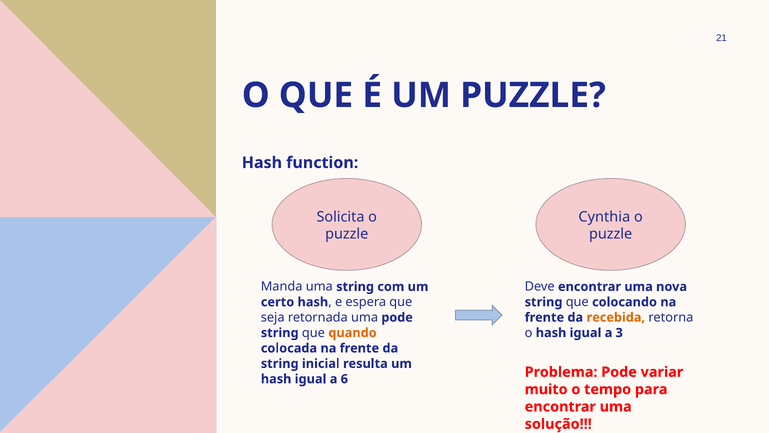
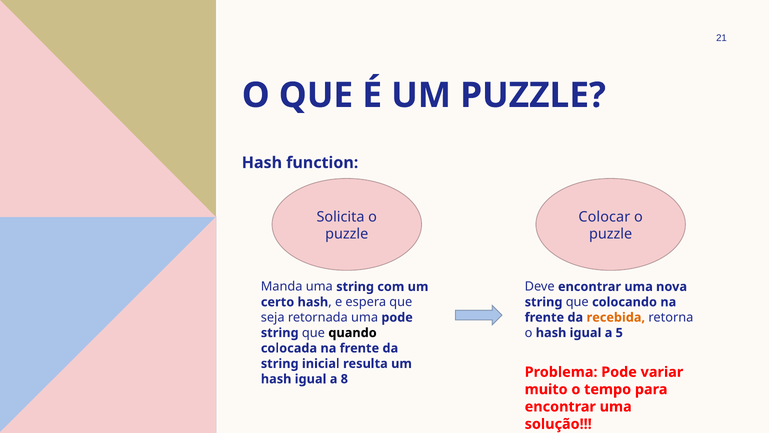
Cynthia: Cynthia -> Colocar (604, 217)
3: 3 -> 5 (619, 333)
quando colour: orange -> black (353, 333)
6: 6 -> 8 (344, 379)
